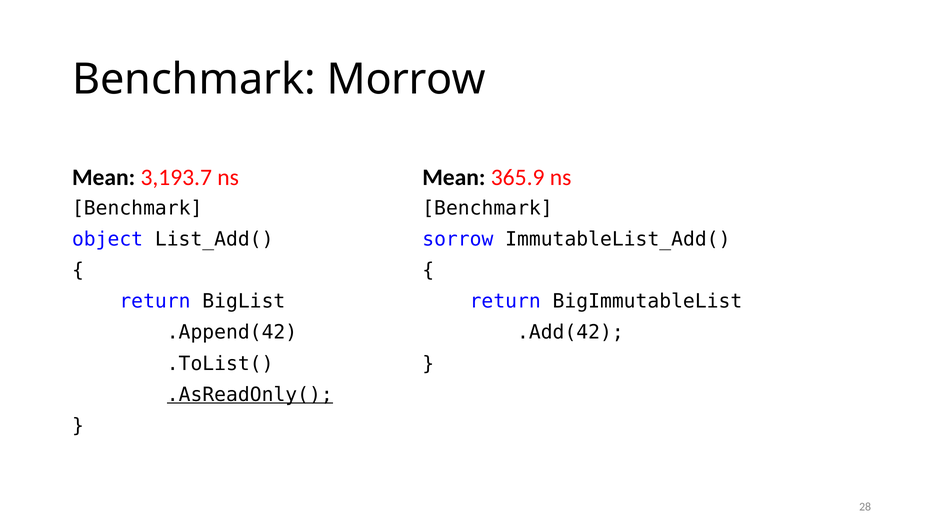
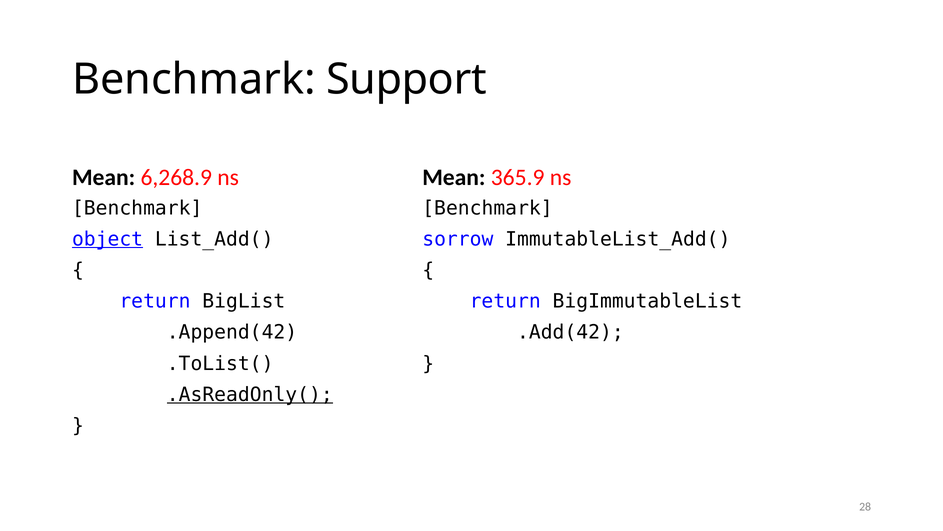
Morrow: Morrow -> Support (406, 79)
3,193.7: 3,193.7 -> 6,268.9 (176, 177)
object underline: none -> present (108, 239)
